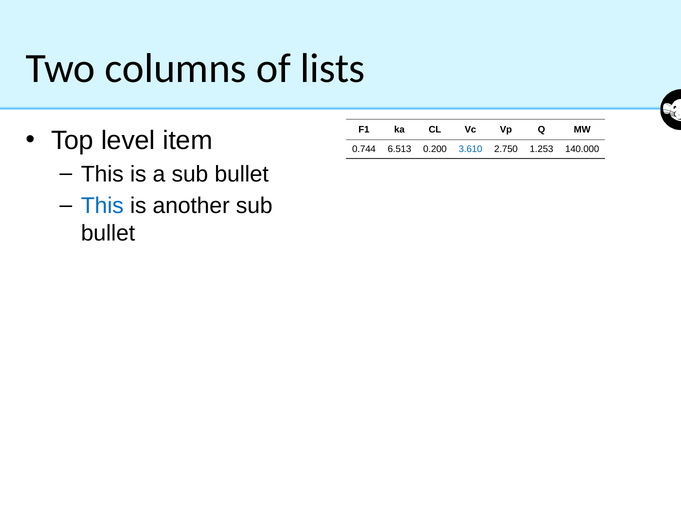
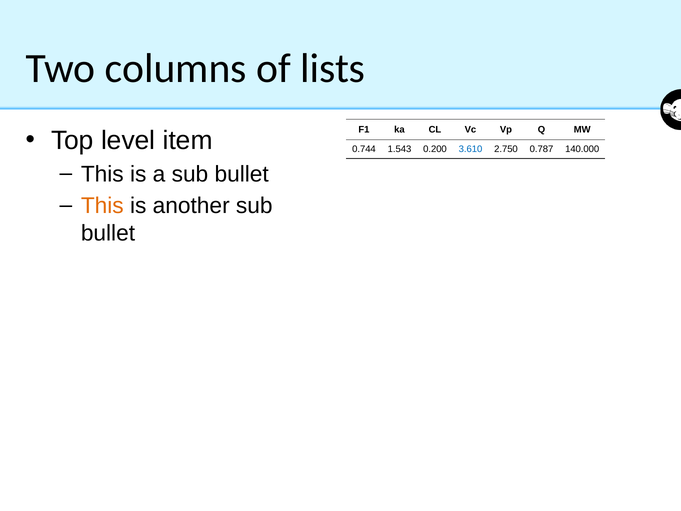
6.513: 6.513 -> 1.543 (399, 149)
1.253: 1.253 -> 0.787 (541, 149)
This colour: blue -> orange (102, 206)
